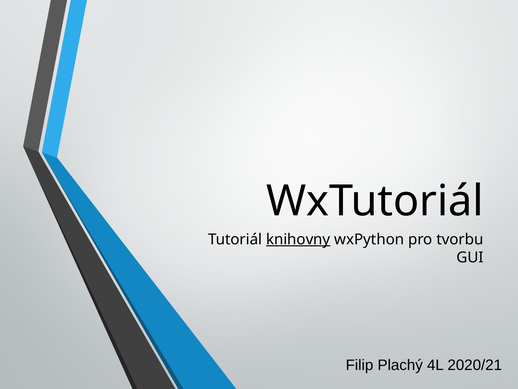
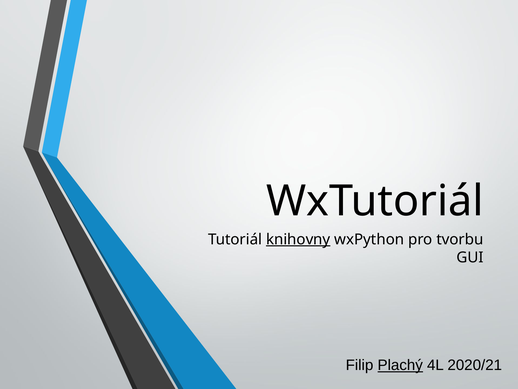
Plachý underline: none -> present (400, 365)
